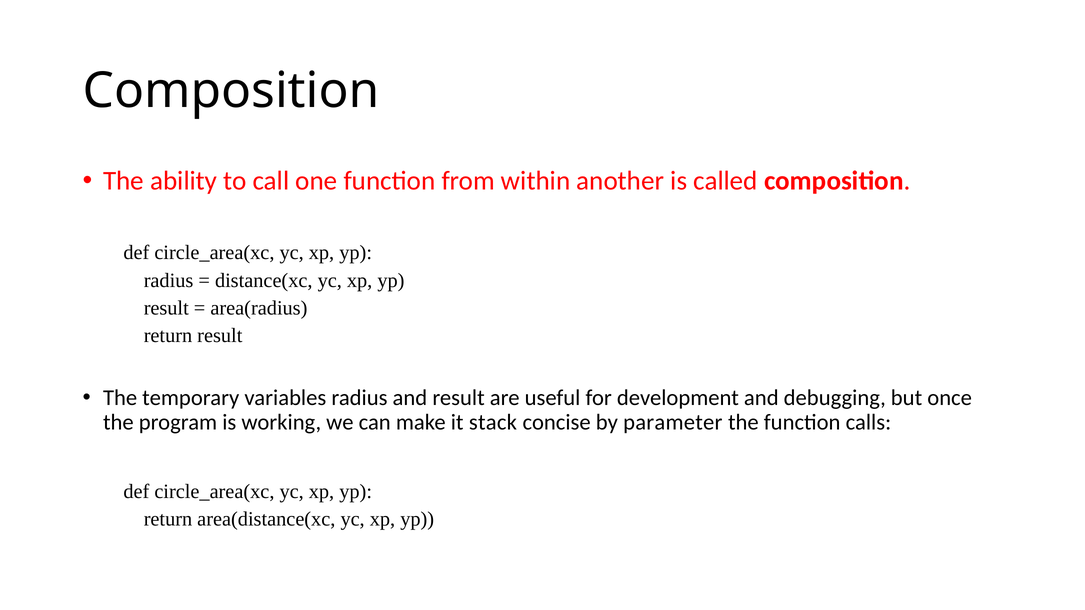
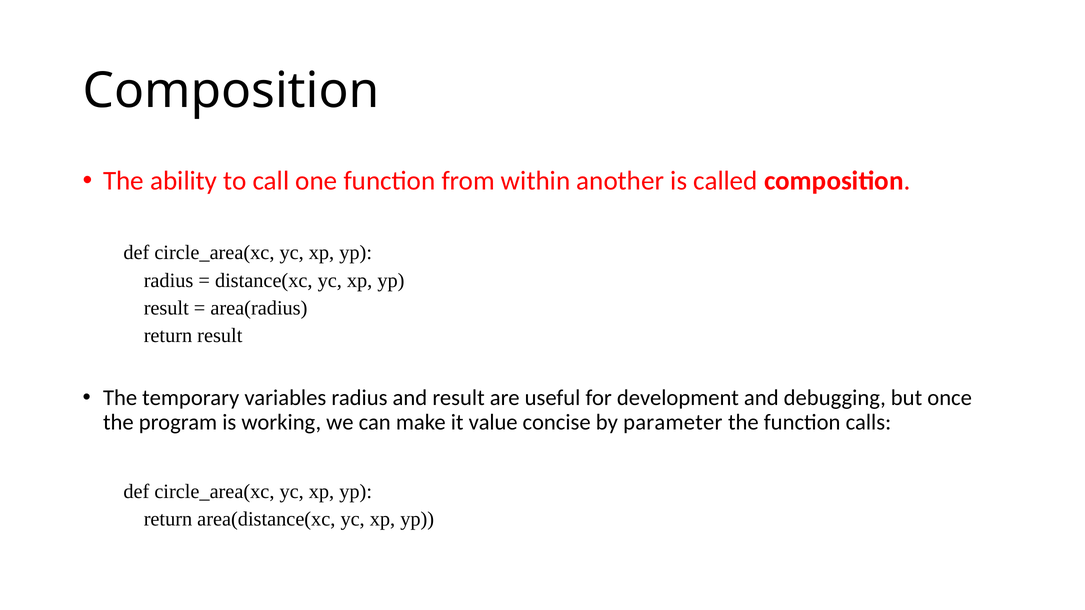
stack: stack -> value (493, 422)
